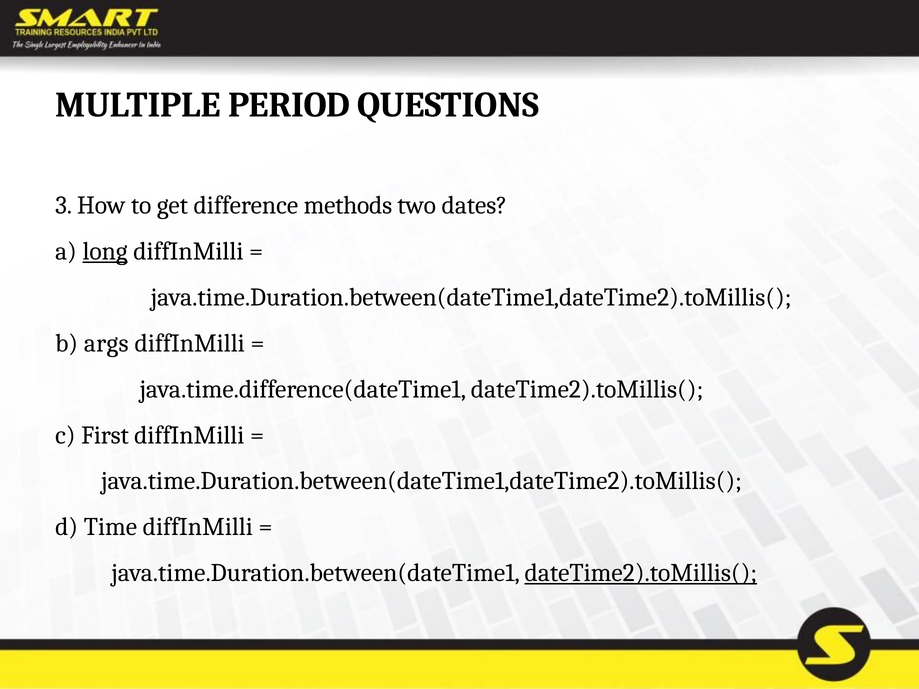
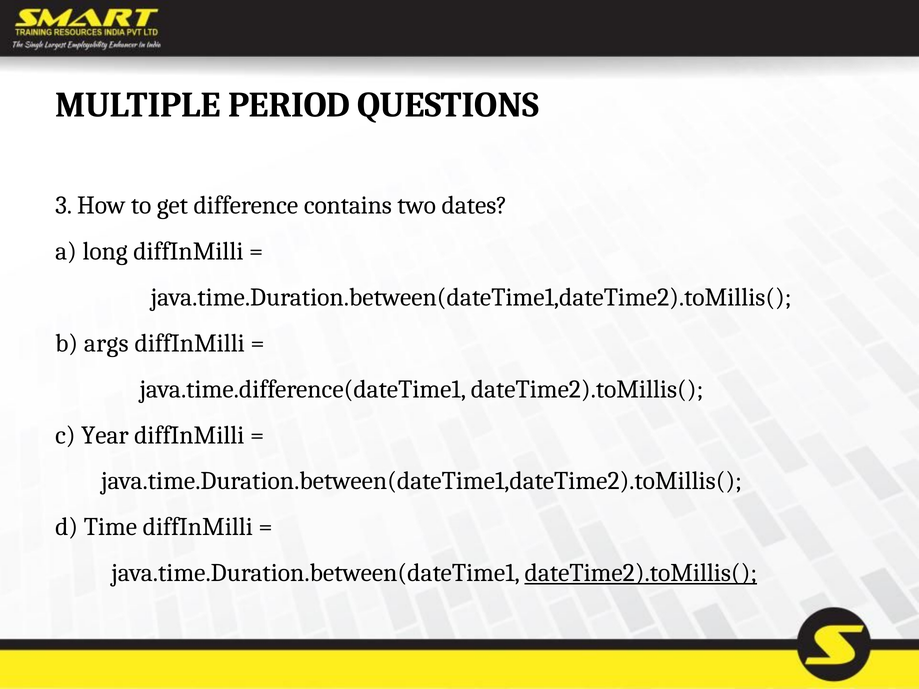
methods: methods -> contains (348, 206)
long underline: present -> none (105, 251)
First: First -> Year (105, 435)
